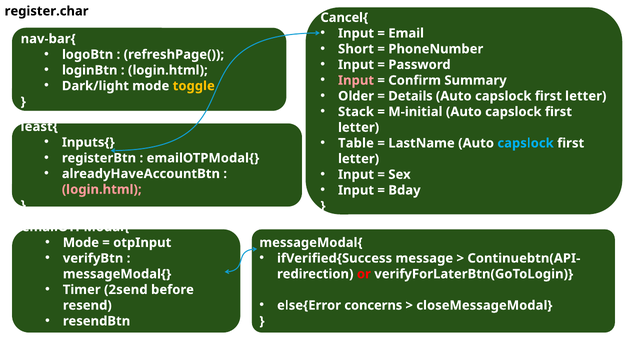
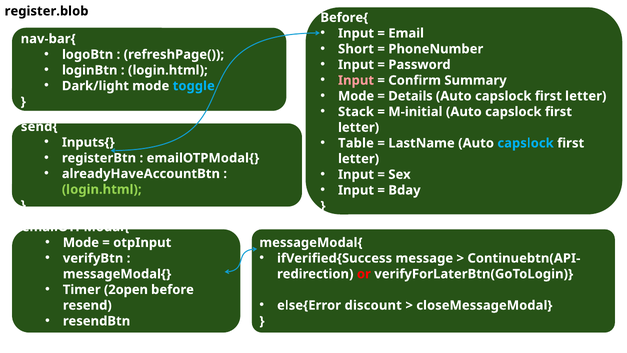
register.char: register.char -> register.blob (47, 11)
Cancel{: Cancel{ -> Before{ (344, 18)
toggle colour: yellow -> light blue (194, 86)
Older: Older -> Mode (356, 96)
least{: least{ -> send{ (39, 127)
login.html colour: pink -> light green (102, 189)
2send: 2send -> 2open (126, 289)
concerns: concerns -> discount (373, 305)
